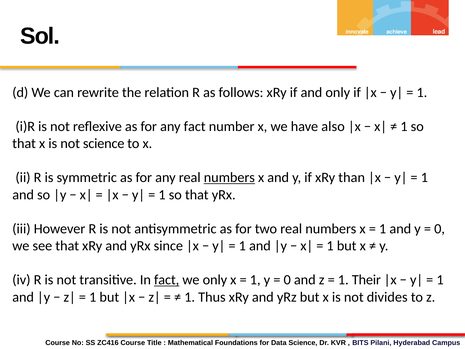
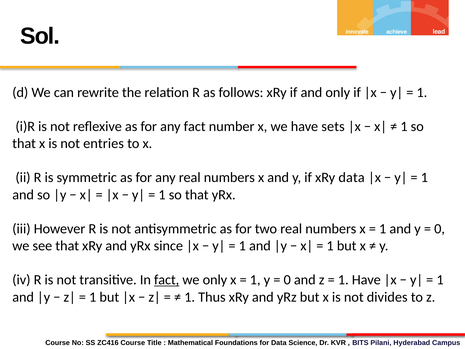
also: also -> sets (333, 126)
not science: science -> entries (104, 143)
numbers underline: present -> none (229, 177)
xRy than: than -> data (352, 177)
1 Their: Their -> Have (366, 280)
